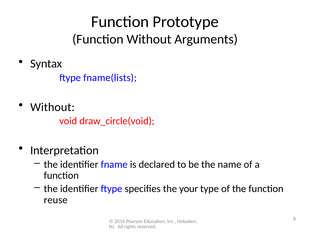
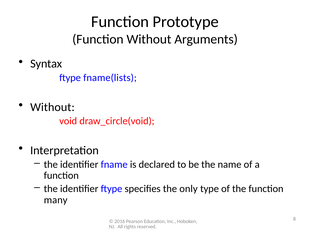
your: your -> only (189, 189)
reuse: reuse -> many (56, 200)
